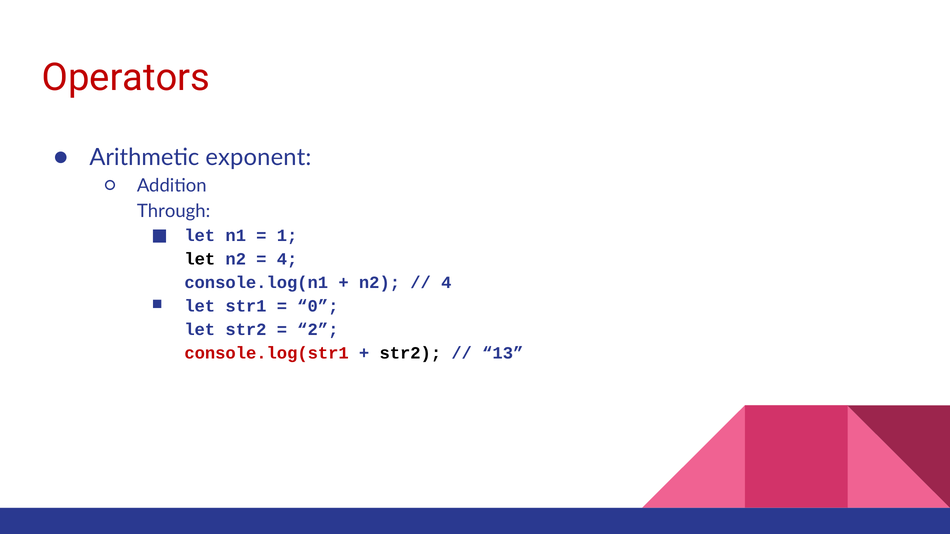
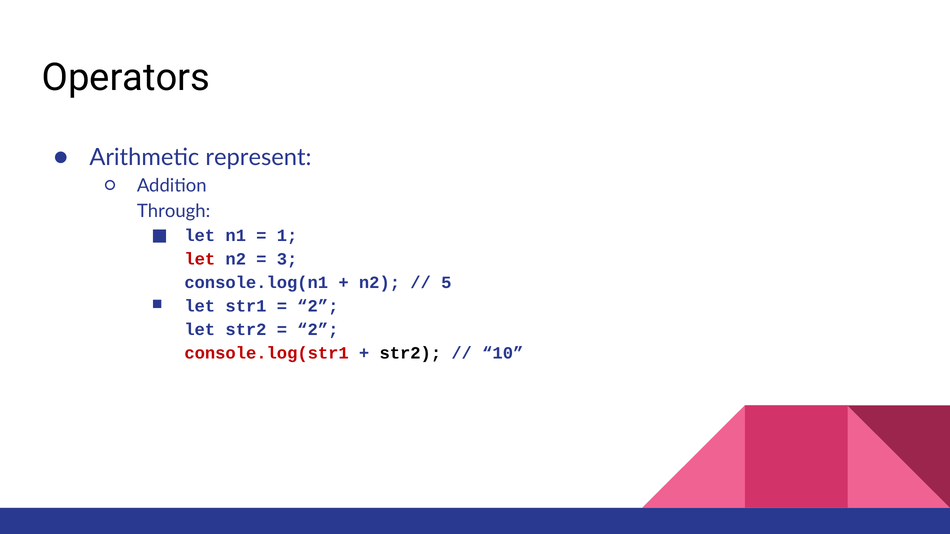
Operators colour: red -> black (126, 78)
exponent: exponent -> represent (258, 157)
let colour: black -> red (200, 259)
4: 4 -> 3 (287, 259)
4: 4 -> 5 (446, 283)
0: 0 -> 2 (318, 306)
13: 13 -> 10 (503, 353)
